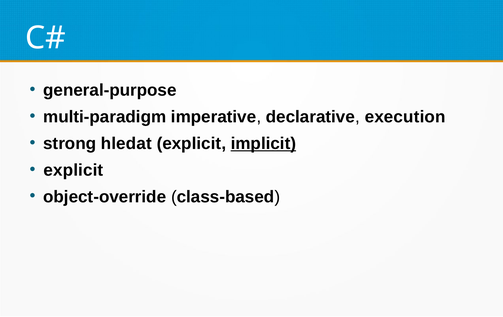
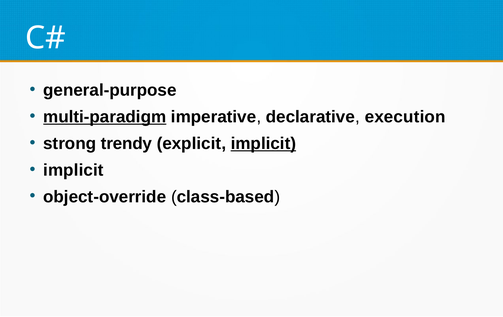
multi-paradigm underline: none -> present (105, 117)
hledat: hledat -> trendy (127, 144)
explicit: explicit -> implicit (73, 170)
